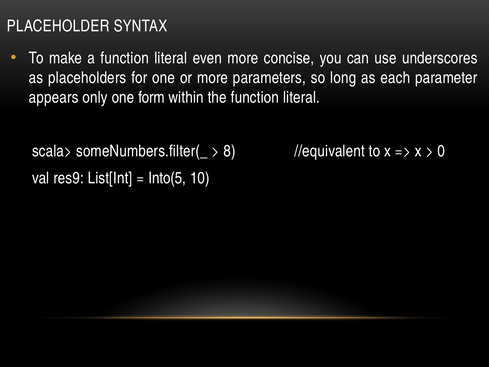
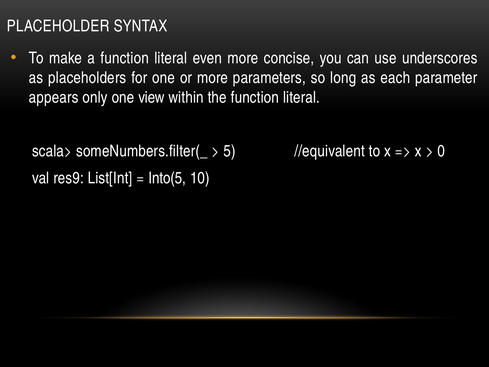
form: form -> view (152, 97)
8: 8 -> 5 (230, 151)
